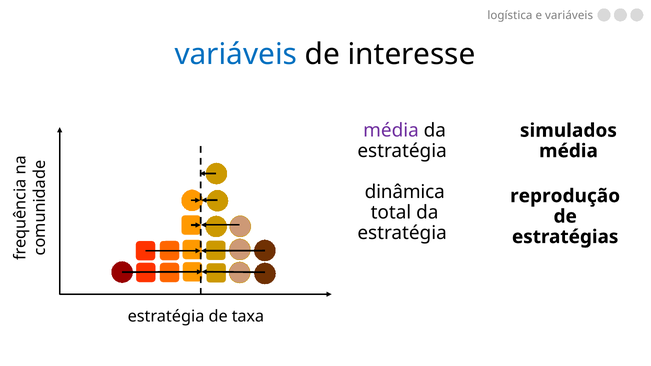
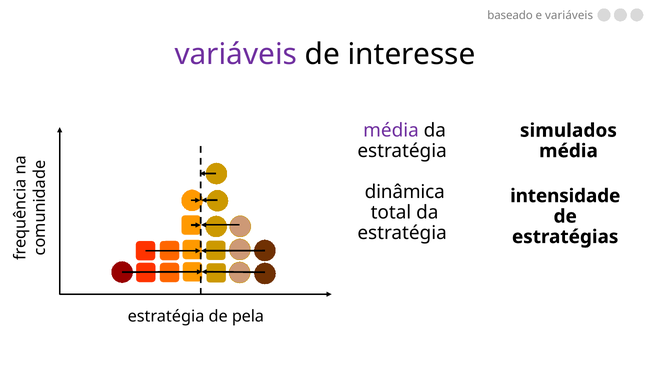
logística: logística -> baseado (510, 15)
variáveis colour: blue -> purple (236, 55)
reprodução: reprodução -> intensidade (565, 196)
taxa: taxa -> pela (248, 317)
